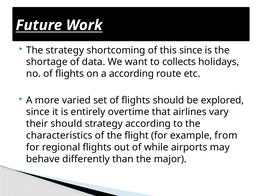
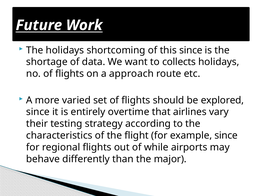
The strategy: strategy -> holidays (65, 50)
a according: according -> approach (131, 74)
their should: should -> testing (66, 124)
example from: from -> since (226, 136)
